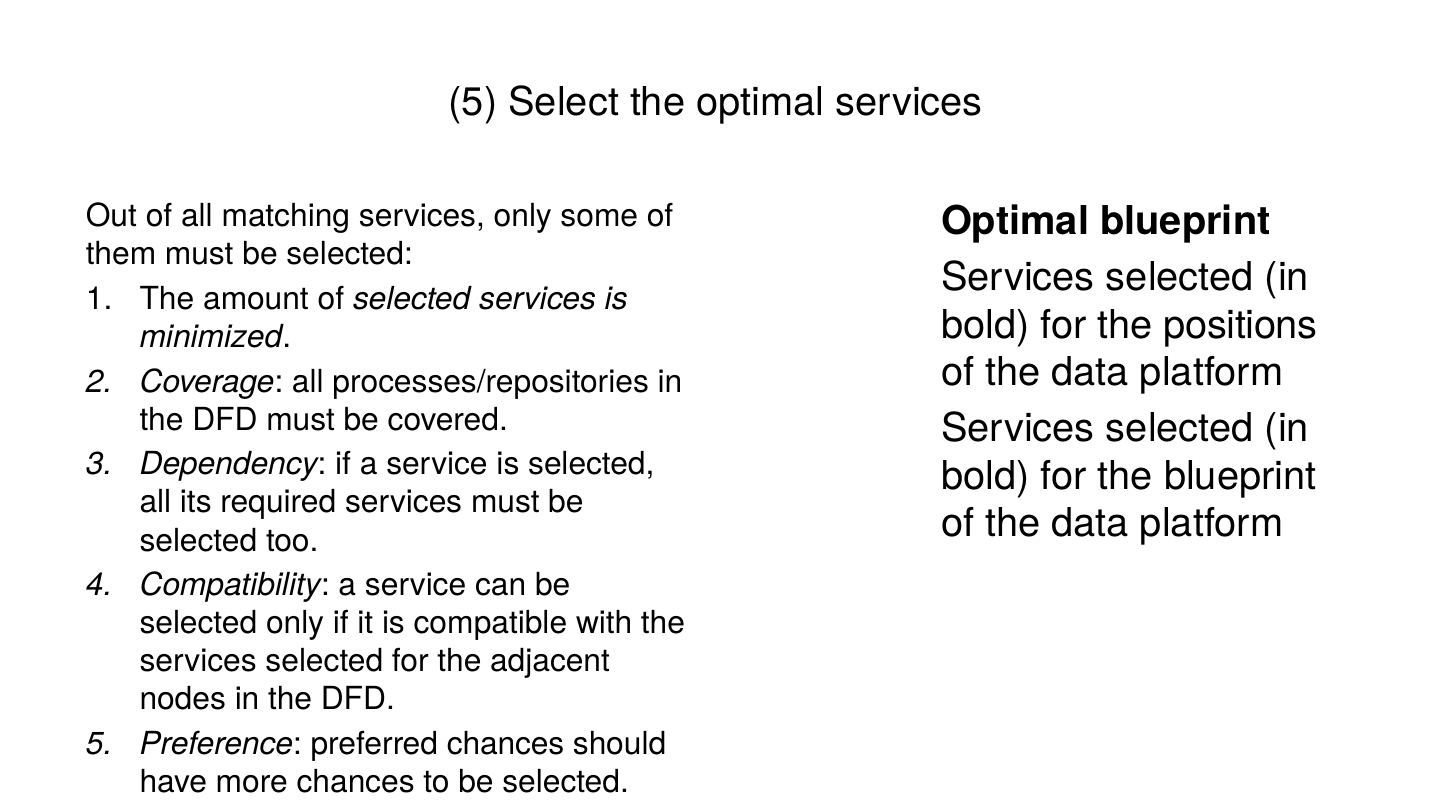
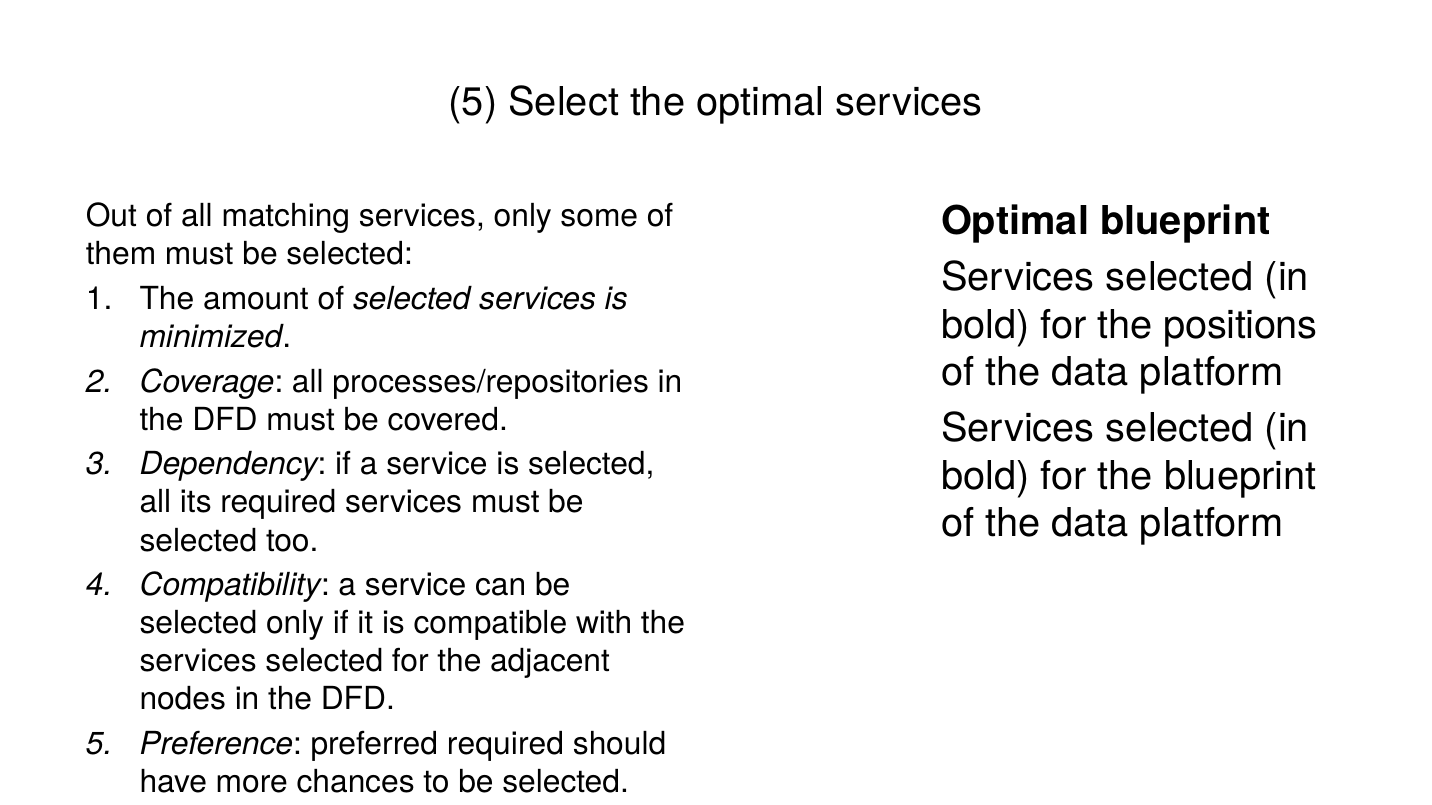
preferred chances: chances -> required (506, 744)
